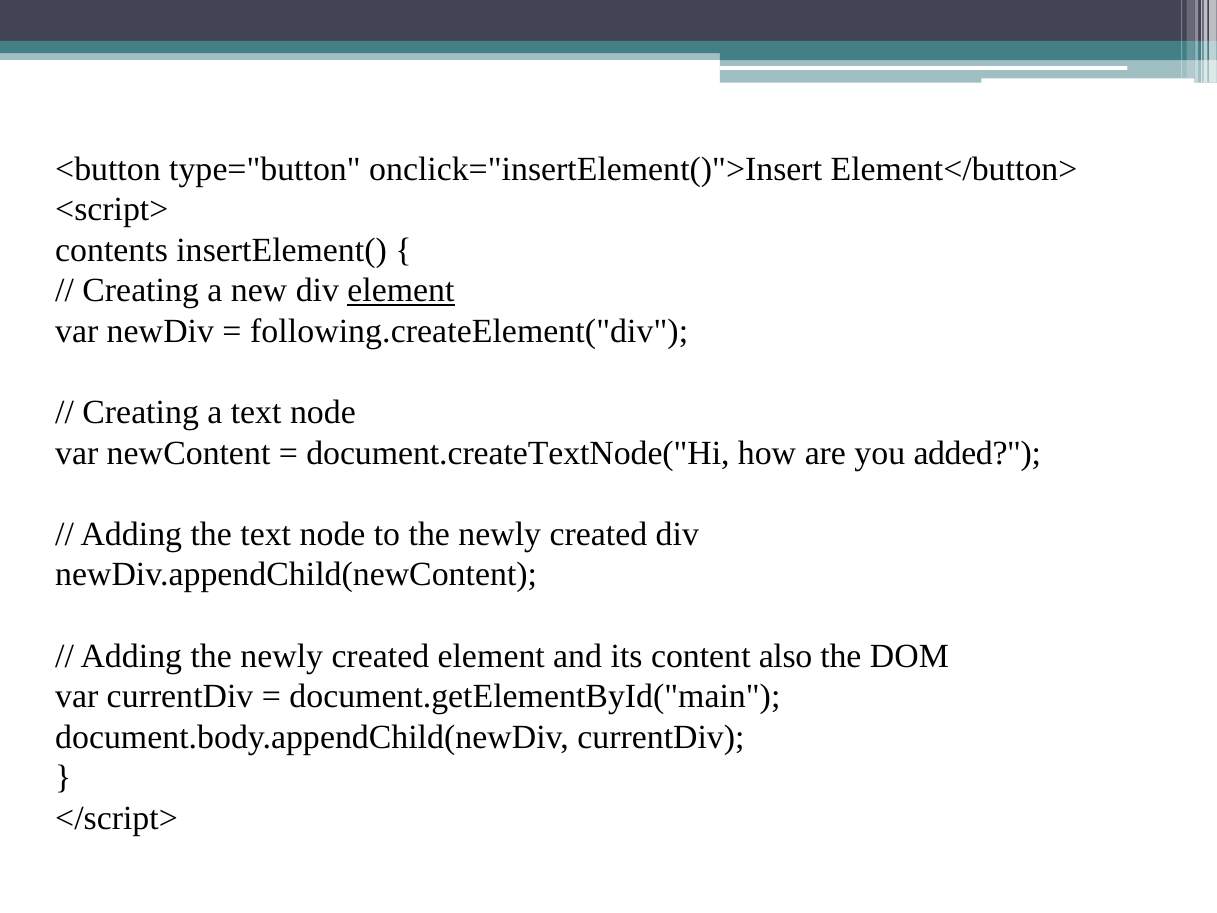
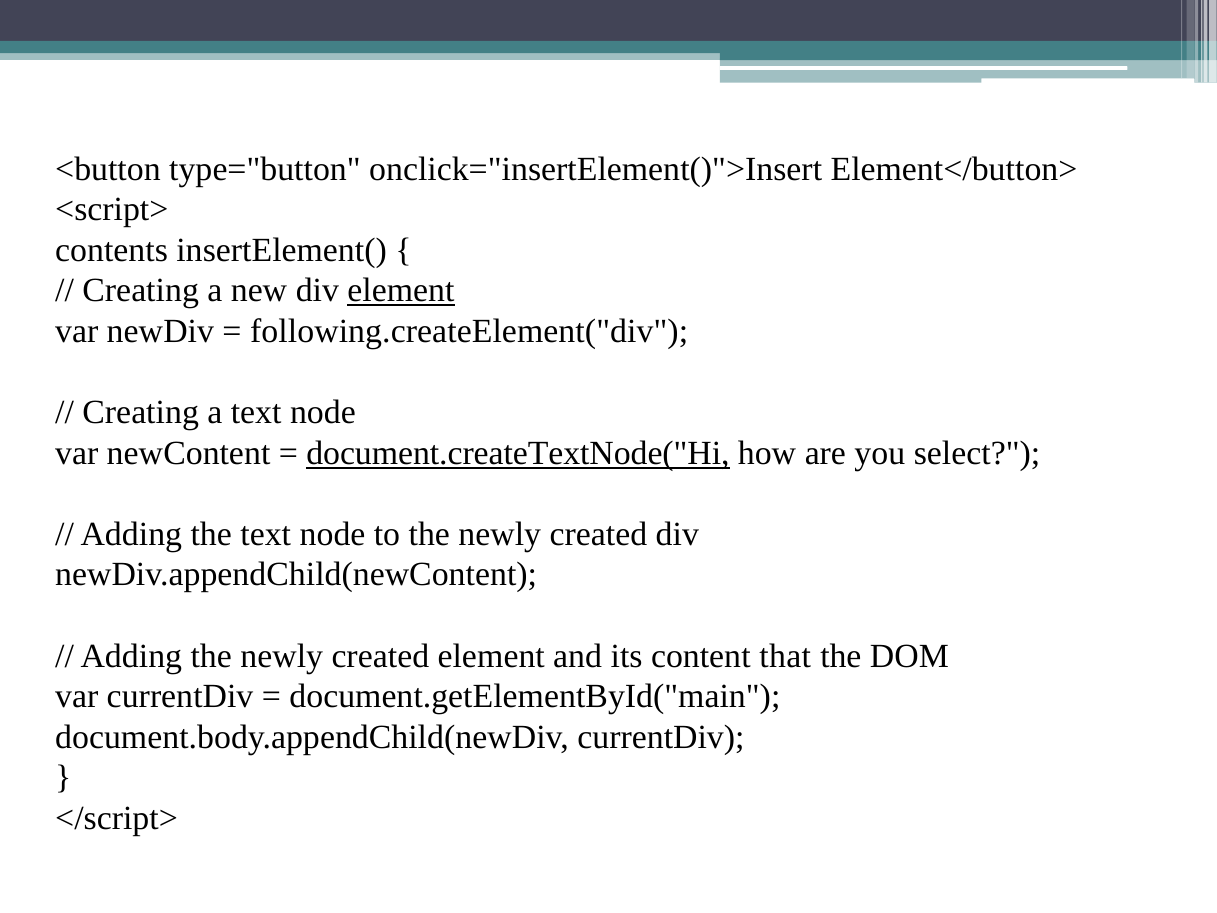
document.createTextNode("Hi underline: none -> present (518, 453)
added: added -> select (977, 453)
also: also -> that (785, 656)
